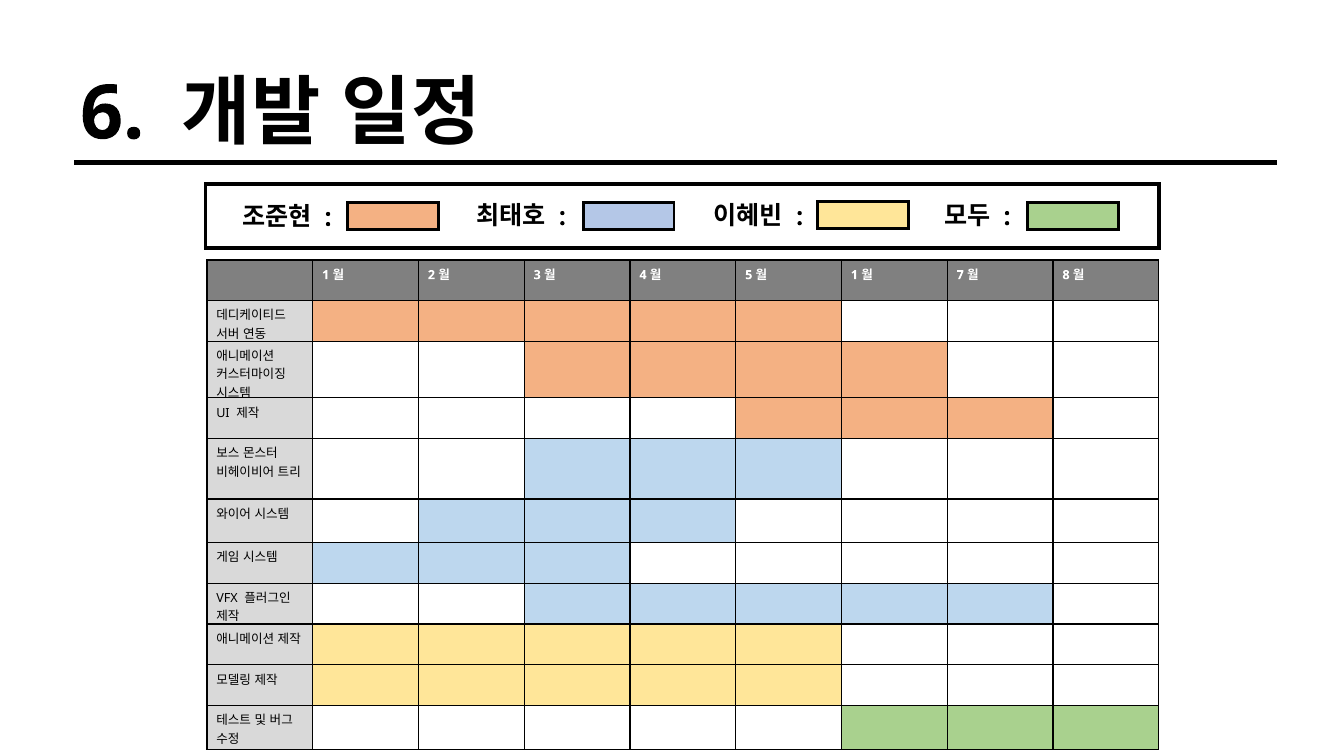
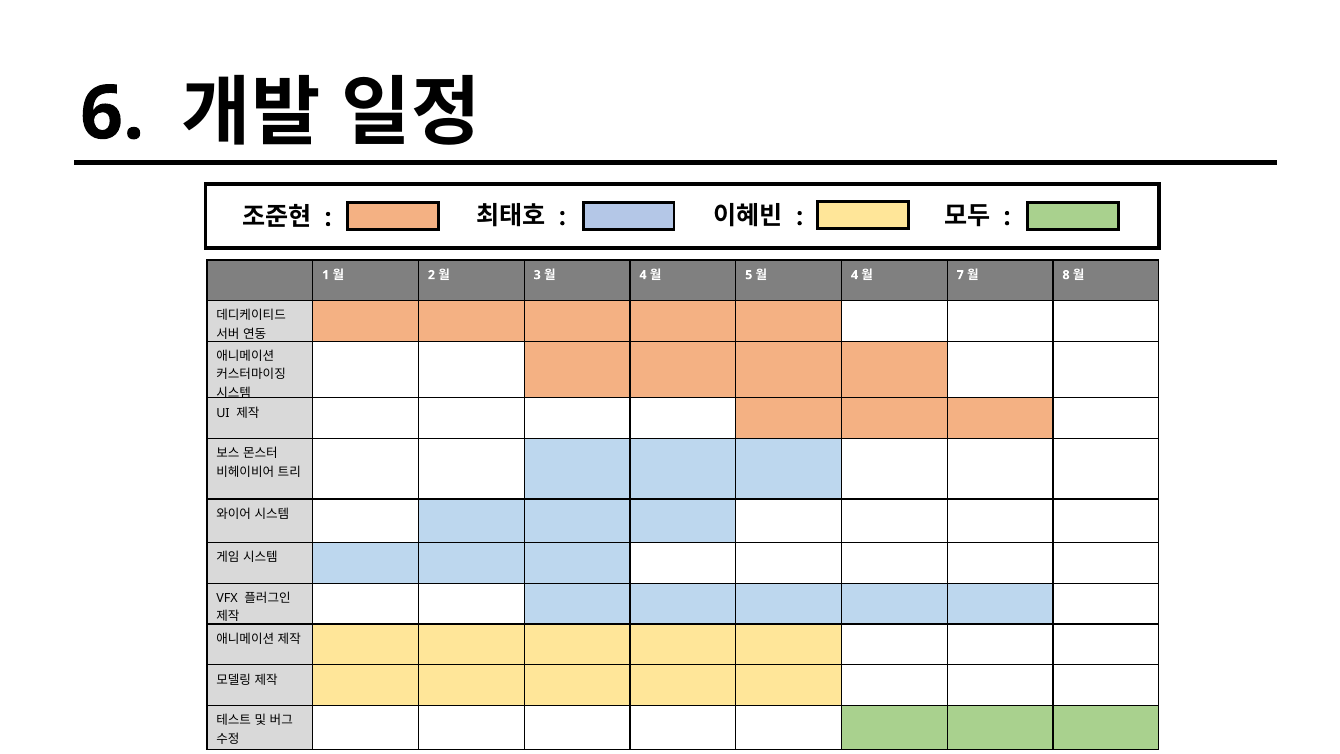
1: 1 -> 4 (855, 275)
